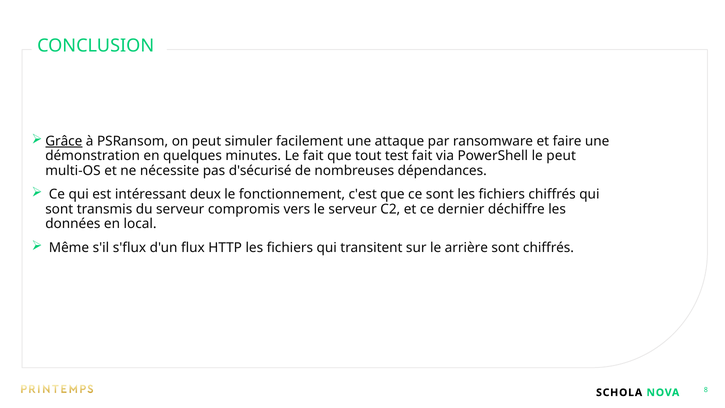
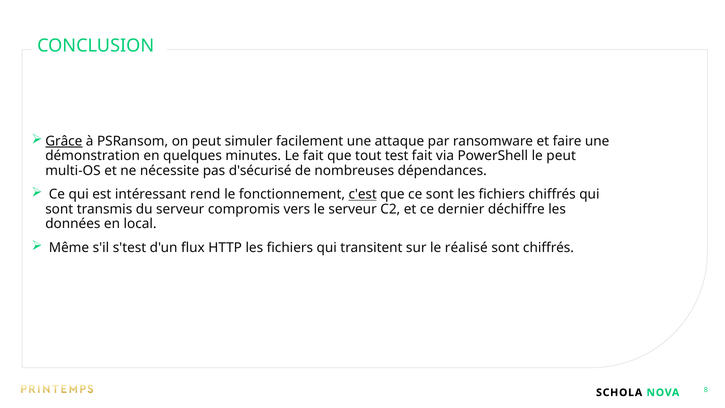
deux: deux -> rend (205, 194)
c'est underline: none -> present (363, 194)
s'flux: s'flux -> s'test (129, 247)
arrière: arrière -> réalisé (466, 247)
